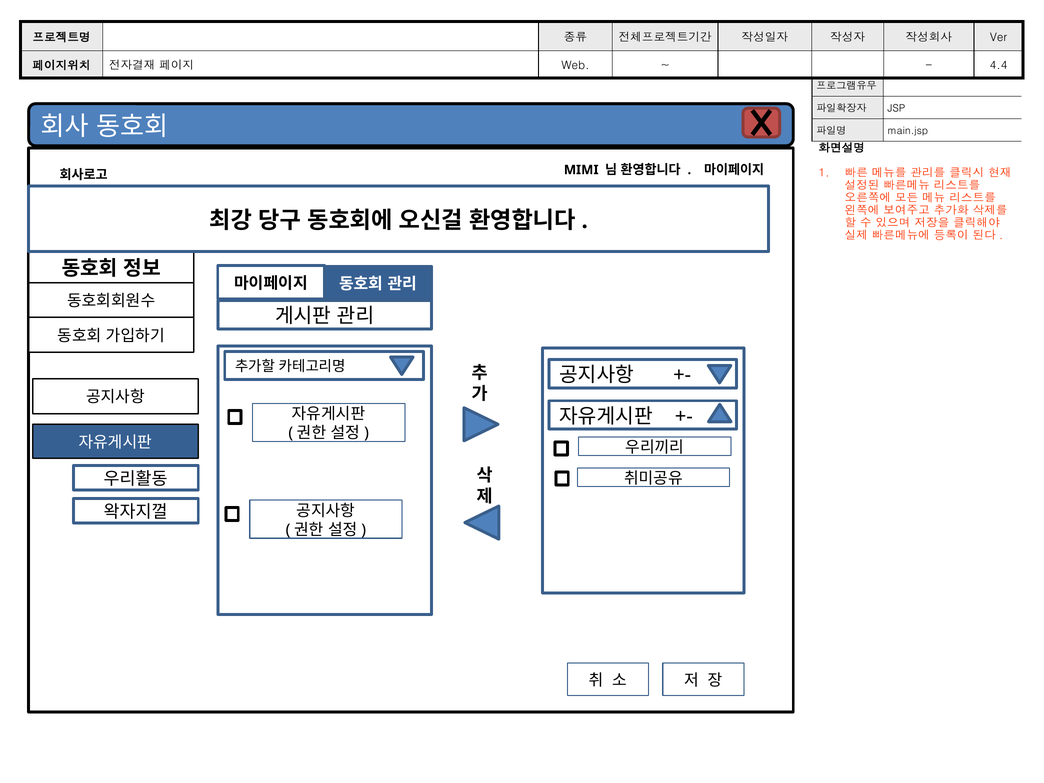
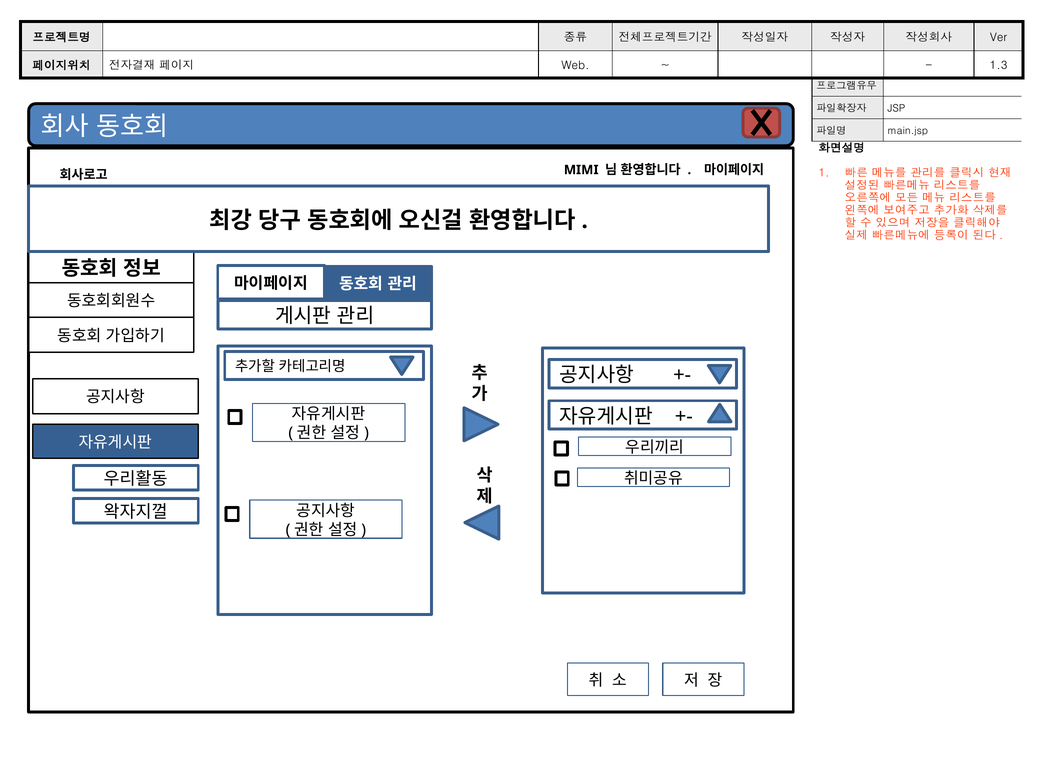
4.4: 4.4 -> 1.3 (999, 66)
